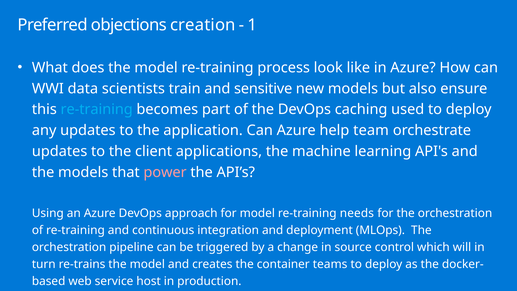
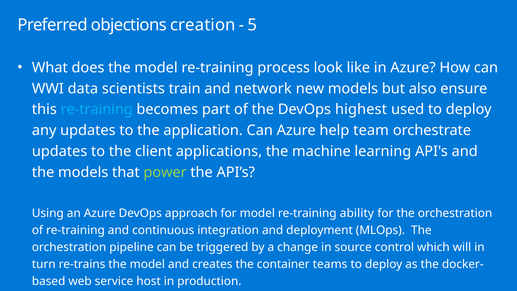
1: 1 -> 5 (252, 25)
sensitive: sensitive -> network (263, 88)
caching: caching -> highest (361, 109)
power colour: pink -> light green (165, 172)
needs: needs -> ability (357, 213)
